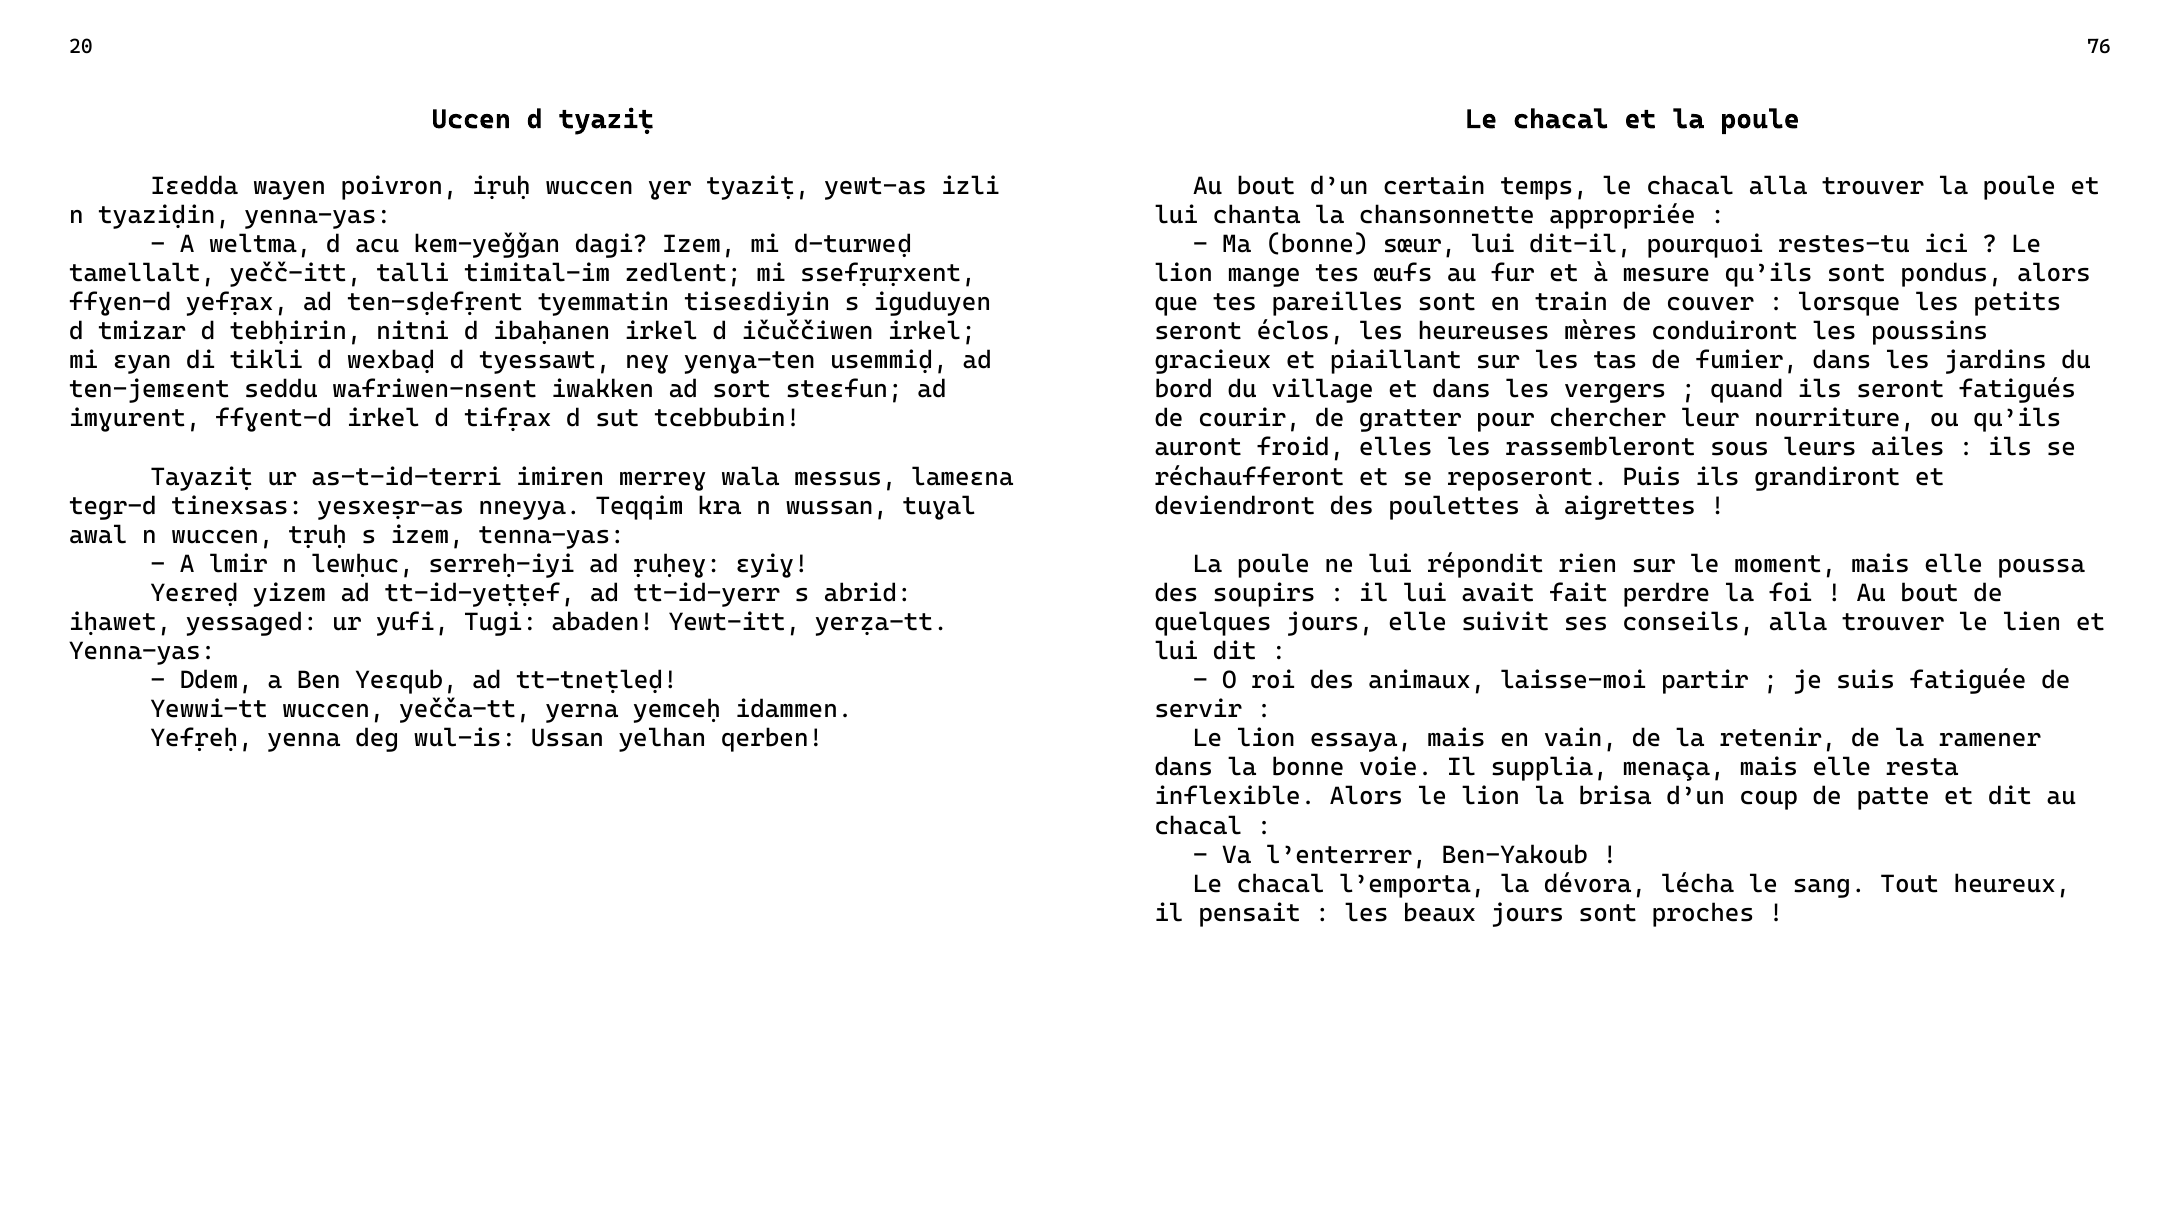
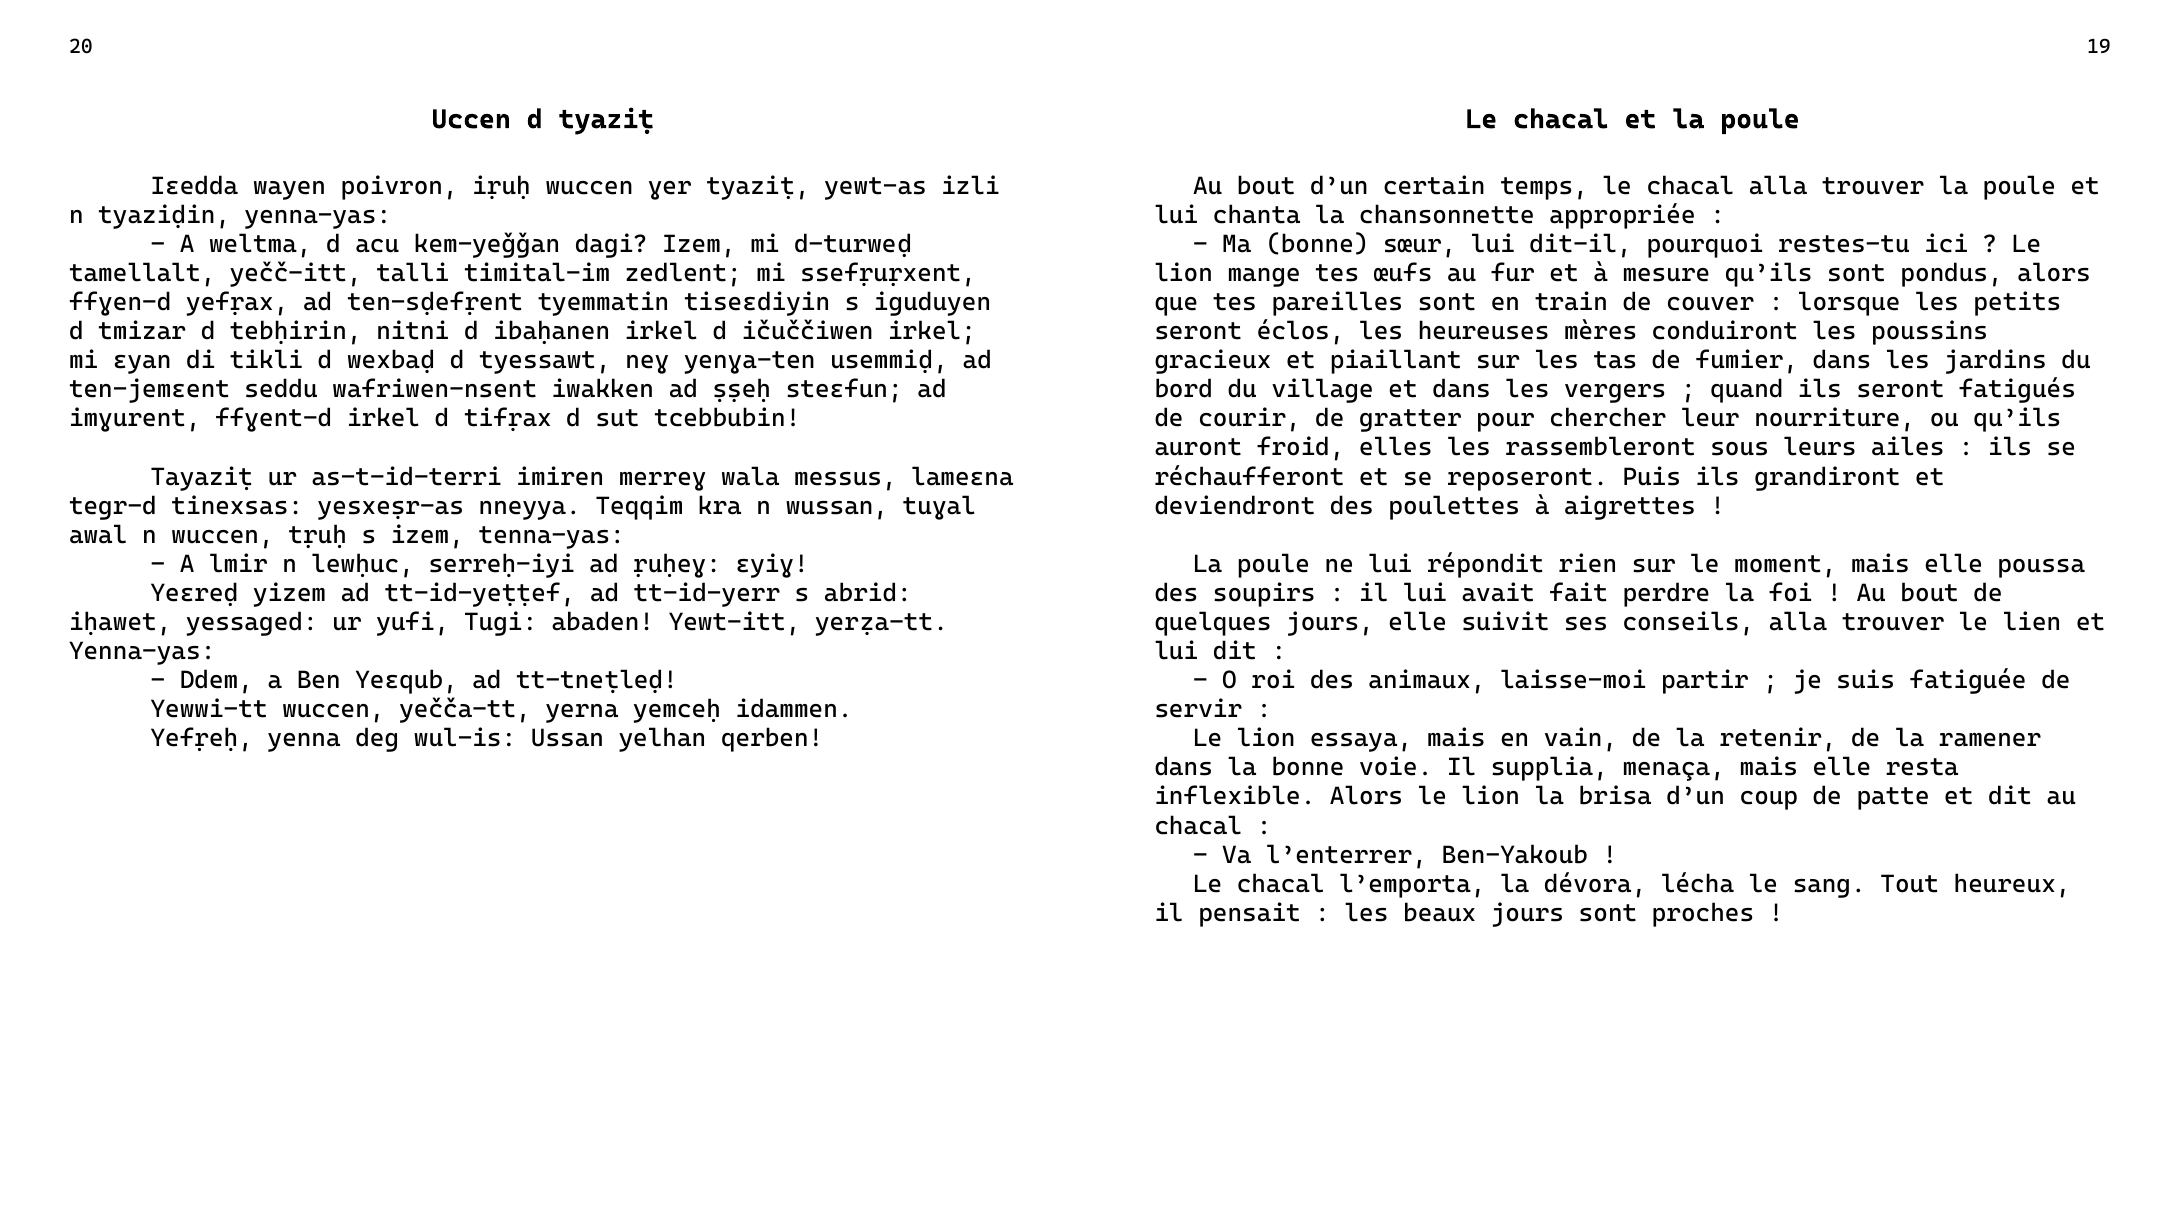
76: 76 -> 19 (2099, 47)
sort: sort -> ṣṣeḥ (742, 390)
